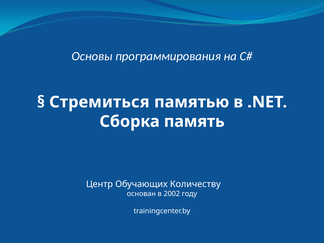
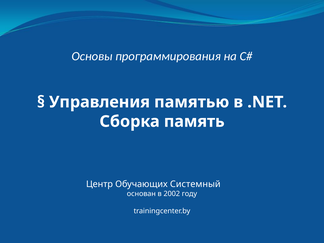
Стремиться: Стремиться -> Управления (99, 102)
Количеству: Количеству -> Системный (195, 184)
